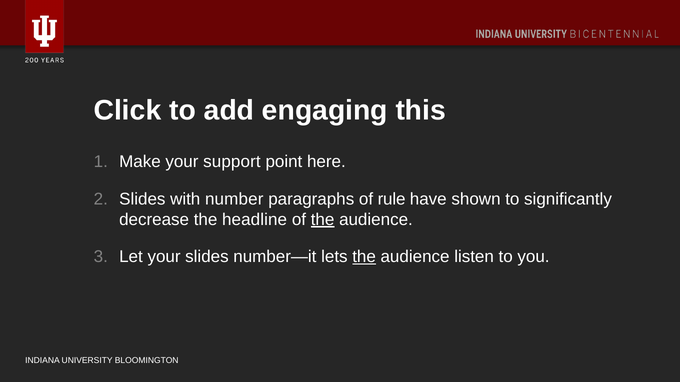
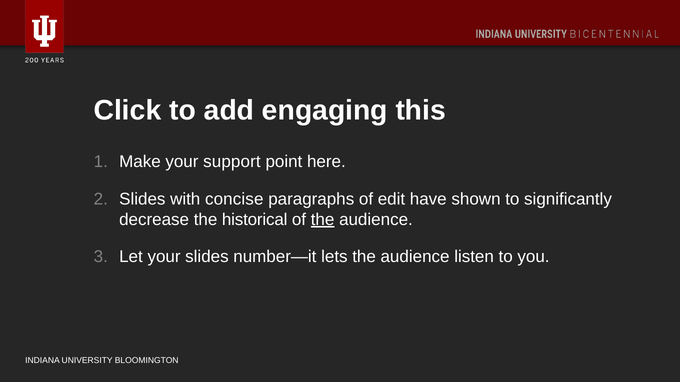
number: number -> concise (234, 199)
rule: rule -> edit (391, 199)
headline: headline -> historical (255, 220)
the underline: present -> none (364, 257)
